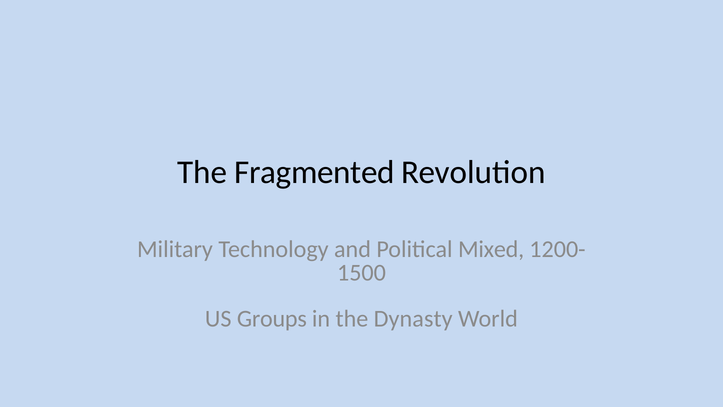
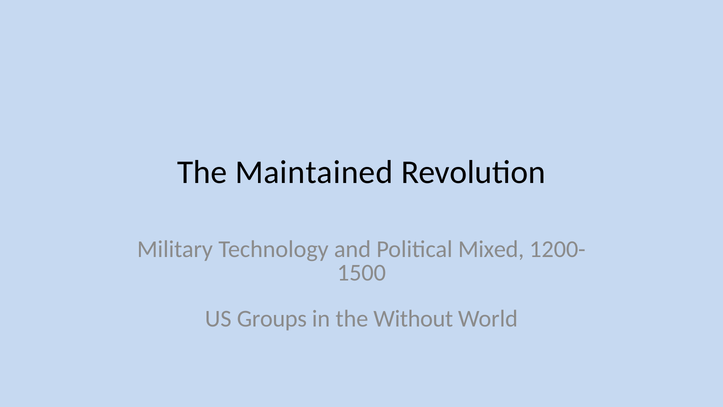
Fragmented: Fragmented -> Maintained (314, 172)
Dynasty: Dynasty -> Without (413, 319)
